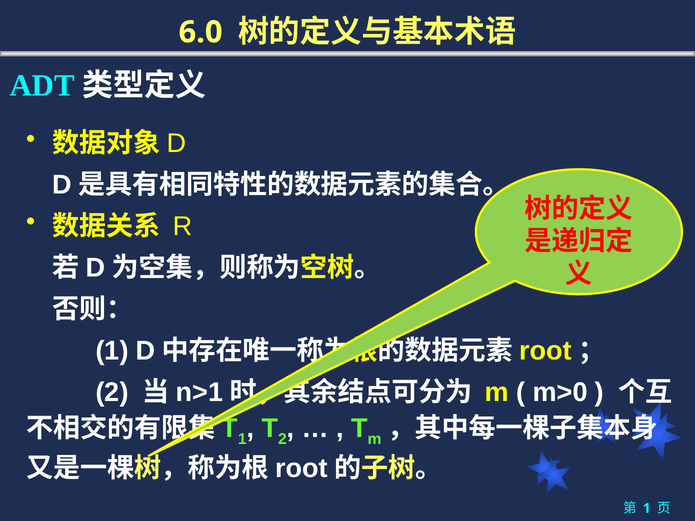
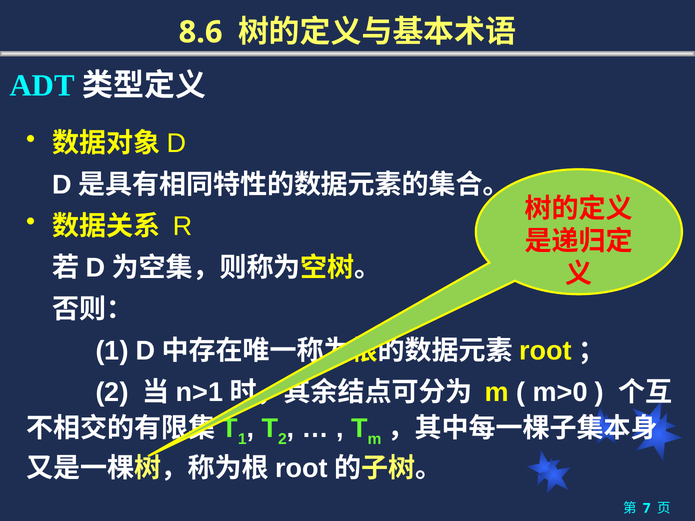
6.0: 6.0 -> 8.6 (201, 32)
1: 1 -> 7 (647, 509)
